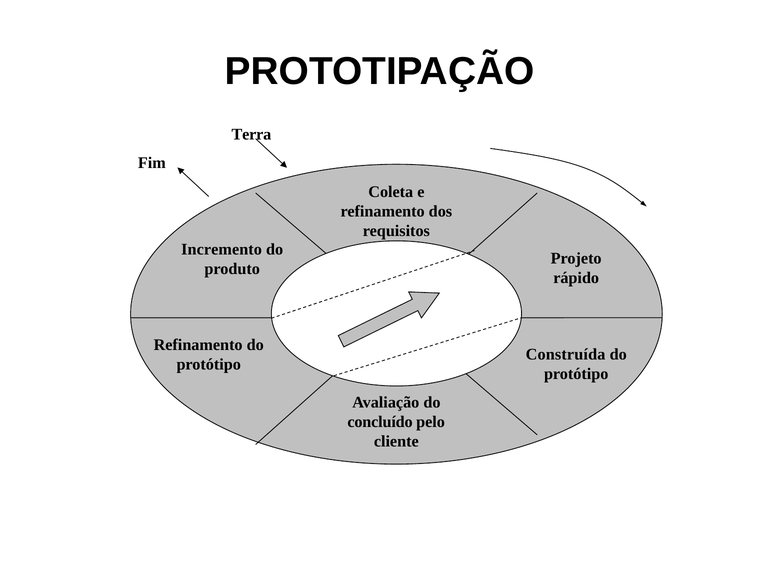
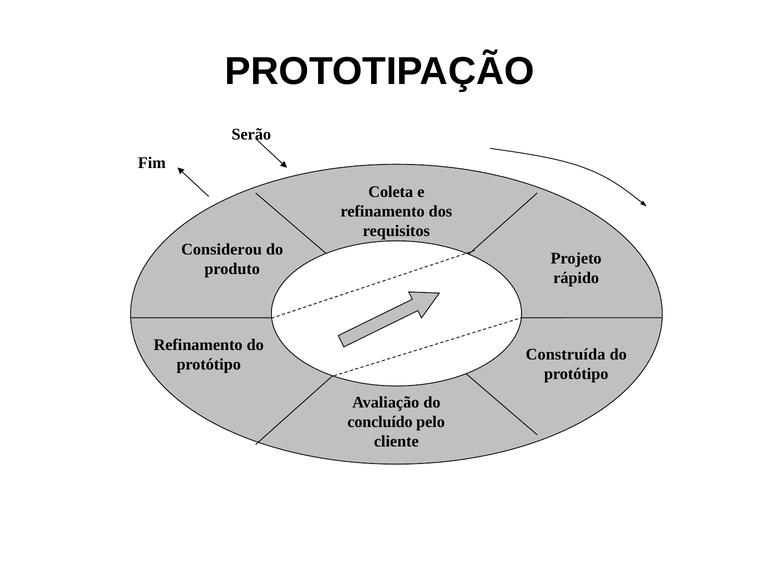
Terra: Terra -> Serão (251, 134)
Incremento: Incremento -> Considerou (222, 249)
